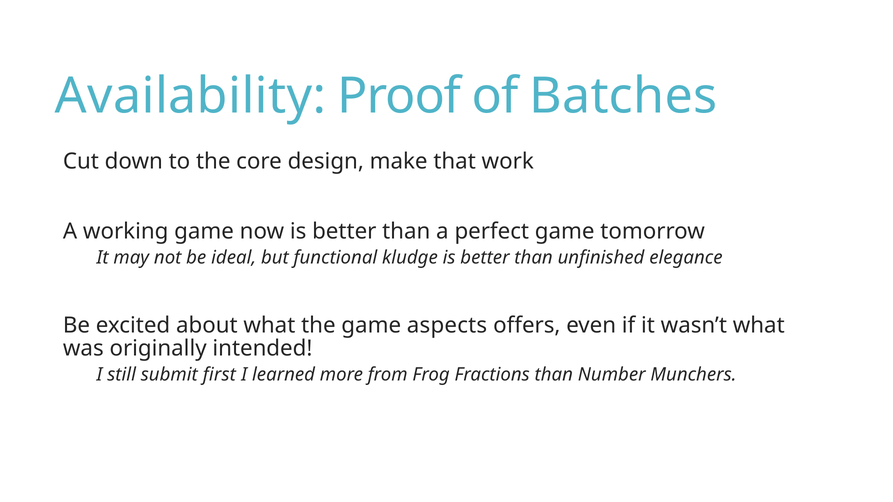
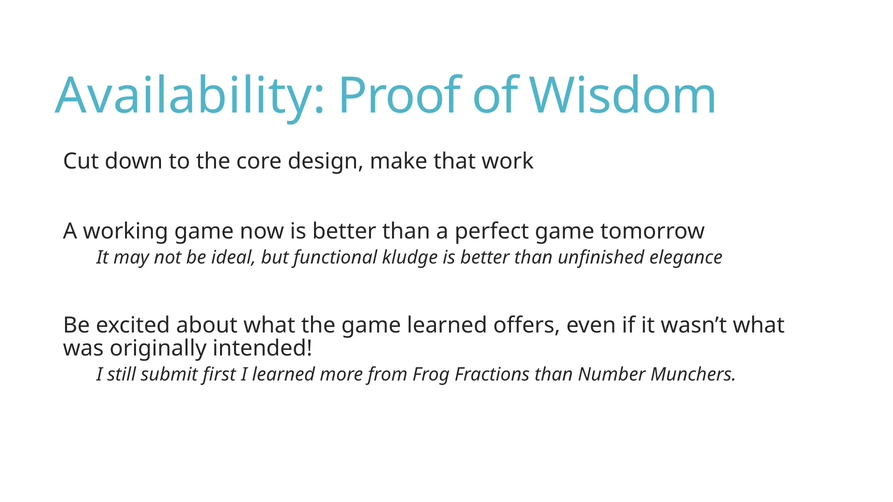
Batches: Batches -> Wisdom (624, 96)
game aspects: aspects -> learned (447, 326)
